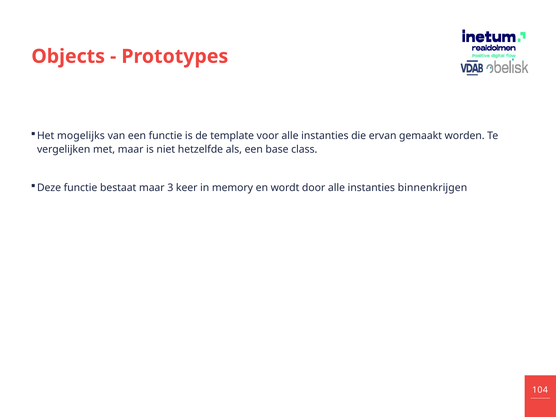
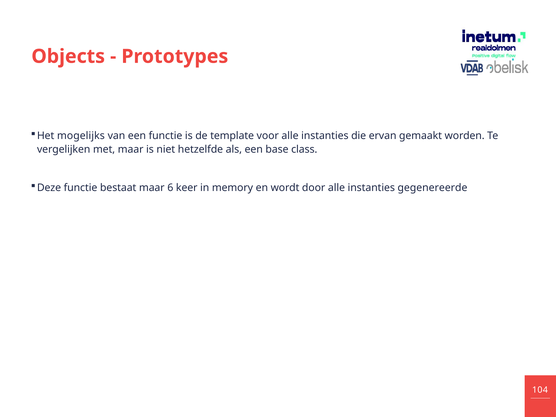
3: 3 -> 6 (170, 188)
binnenkrijgen: binnenkrijgen -> gegenereerde (432, 188)
